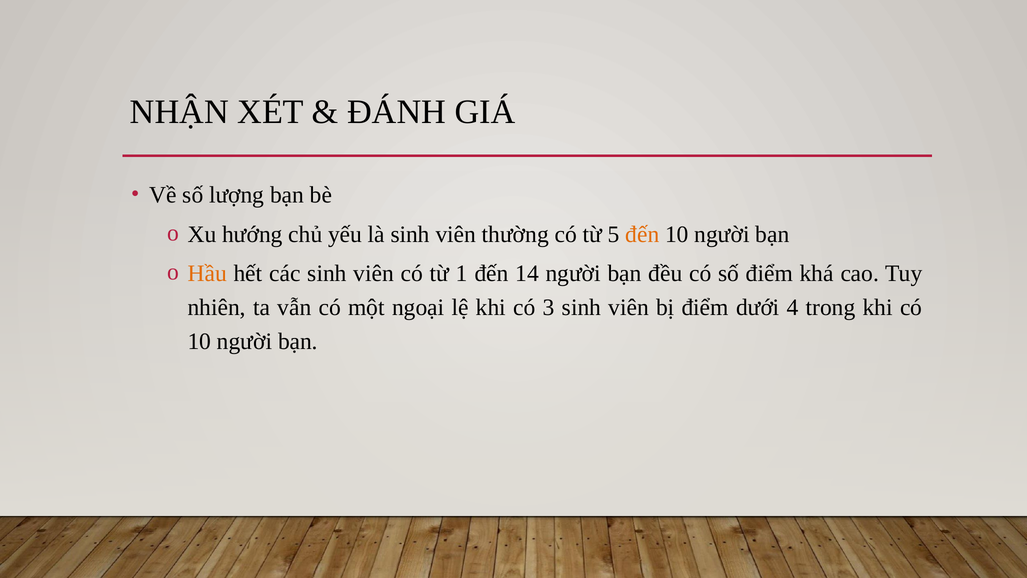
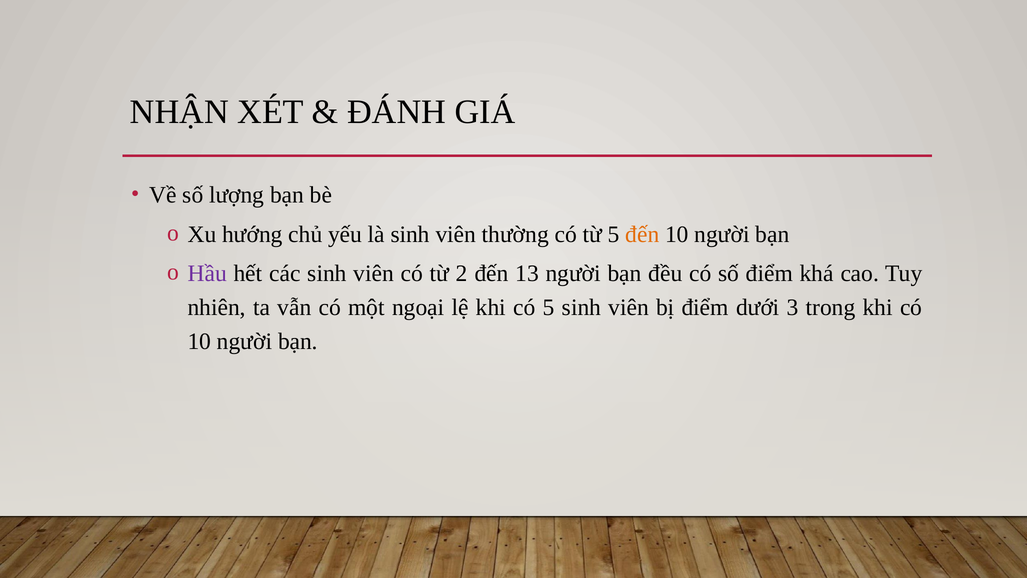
Hầu colour: orange -> purple (207, 273)
1: 1 -> 2 (462, 273)
14: 14 -> 13 (527, 273)
có 3: 3 -> 5 (549, 307)
4: 4 -> 3 (793, 307)
